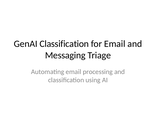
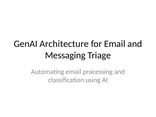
GenAI Classification: Classification -> Architecture (64, 44)
